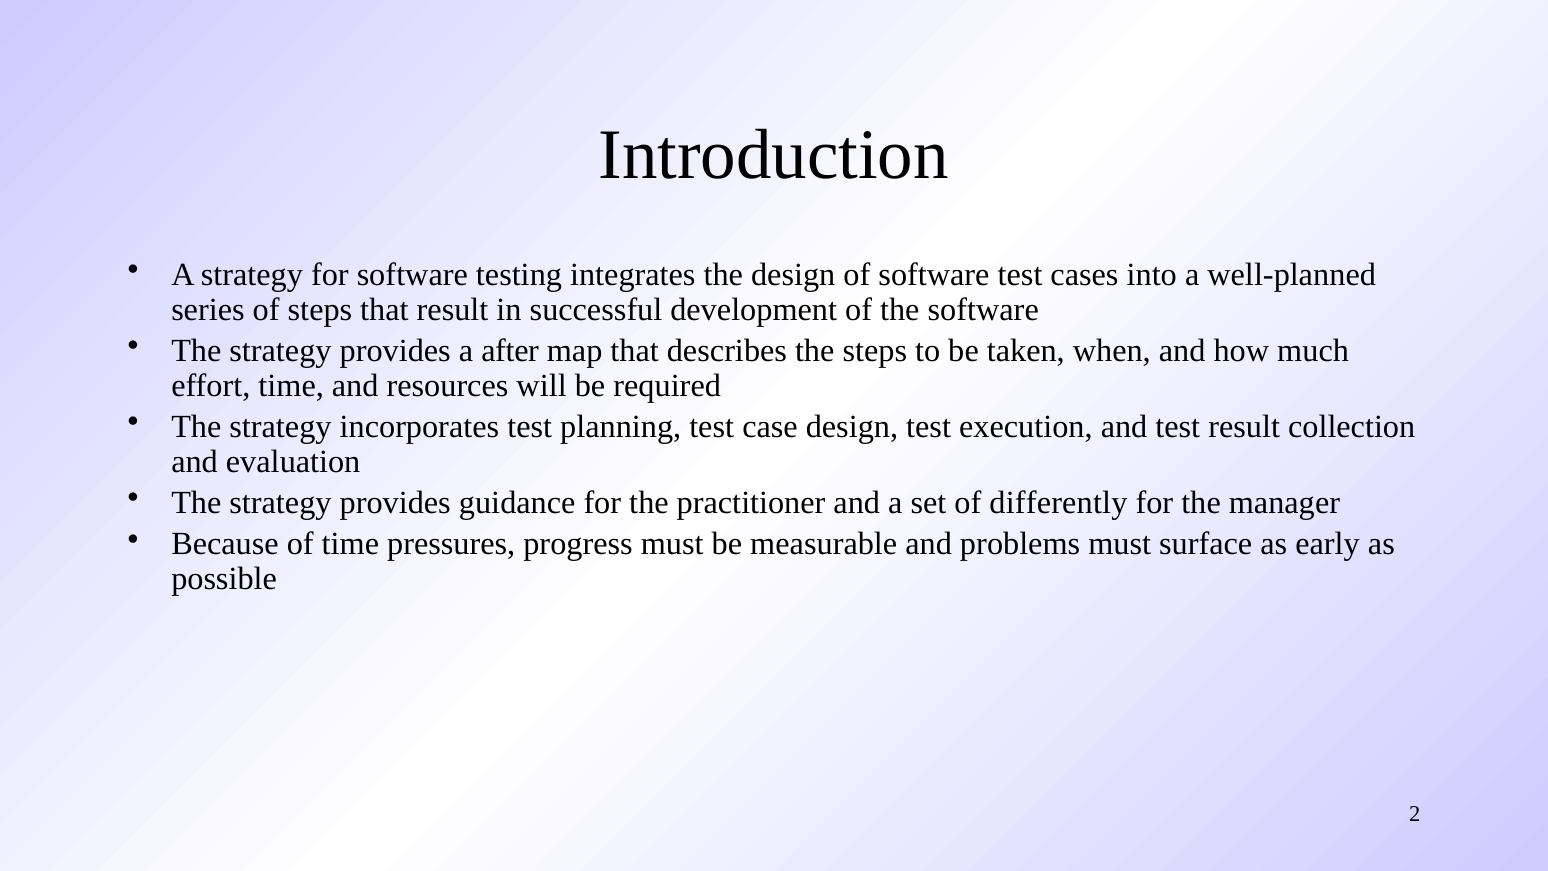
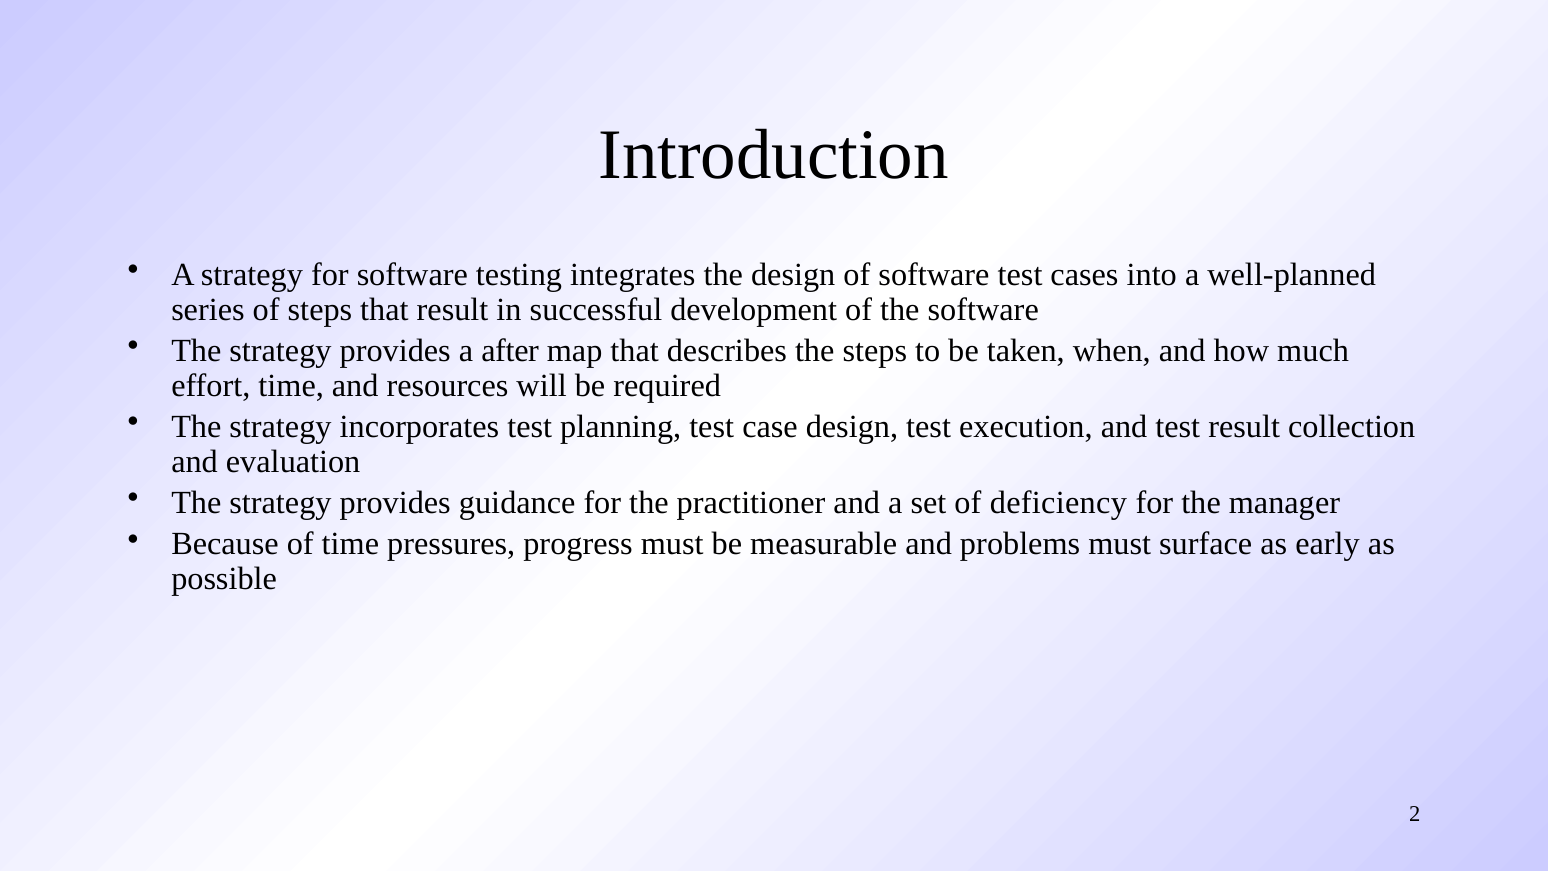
differently: differently -> deficiency (1058, 503)
